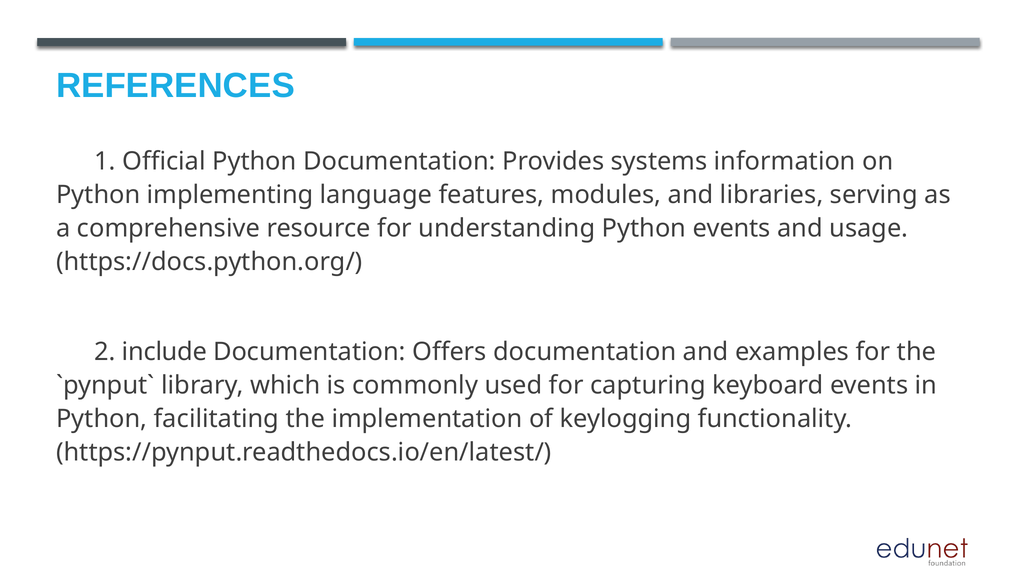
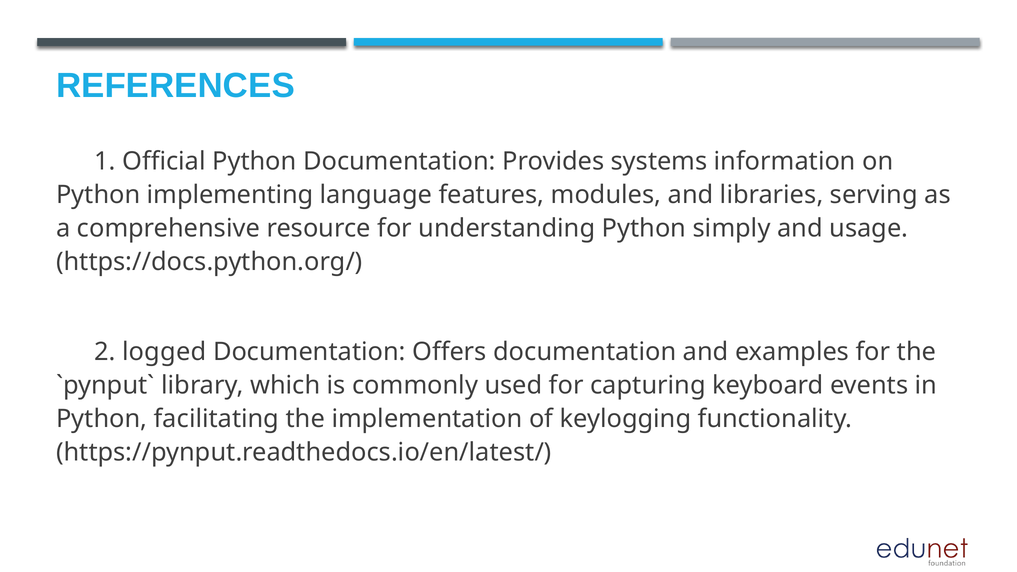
Python events: events -> simply (732, 228)
include: include -> logged (164, 352)
